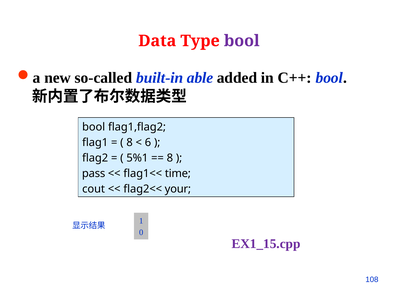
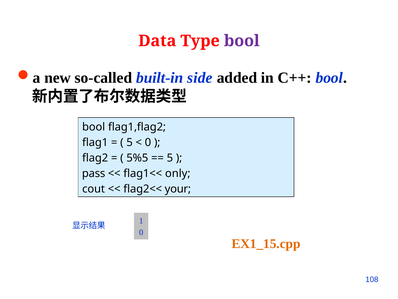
able: able -> side (200, 78)
8: 8 -> 5 (130, 142)
6: 6 -> 0 (148, 142)
5%1: 5%1 -> 5%5 (137, 158)
8: 8 -> 5 (170, 158)
time: time -> only (178, 173)
EX1_15.cpp colour: purple -> orange (266, 243)
